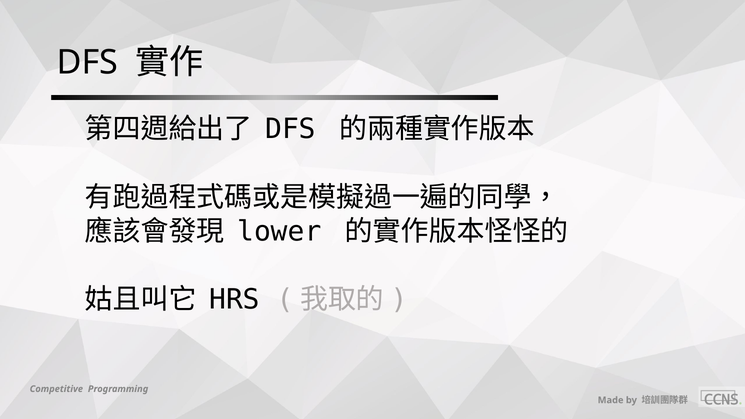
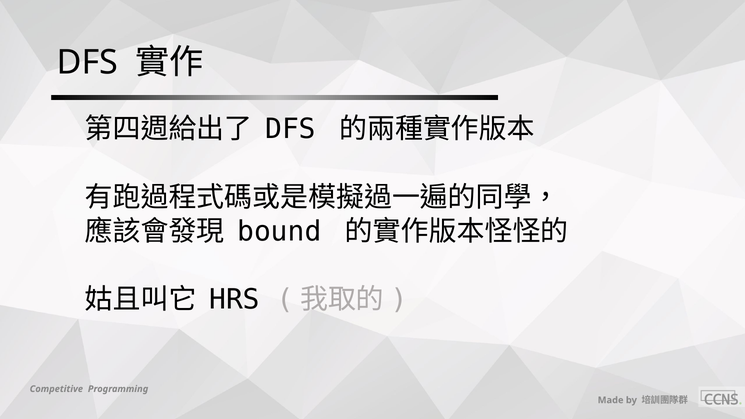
lower: lower -> bound (279, 231)
